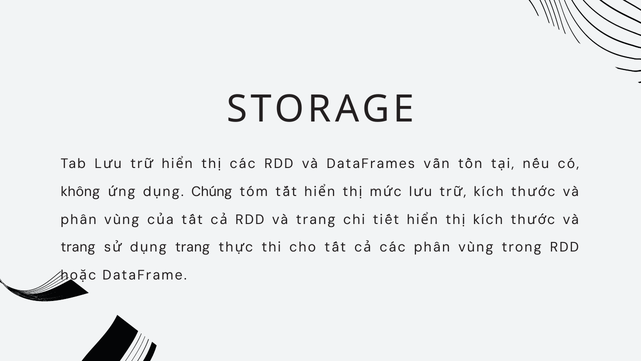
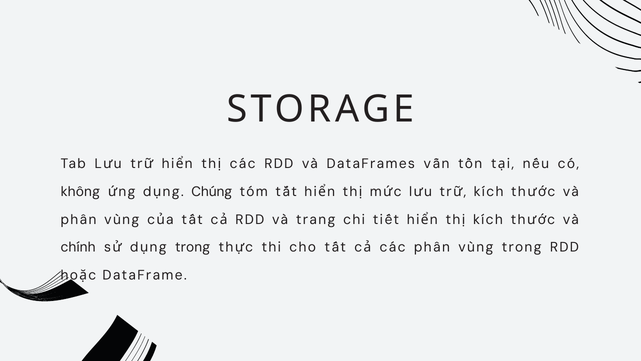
trang: trang -> chính (78, 247)
trang: trang -> trong (193, 247)
